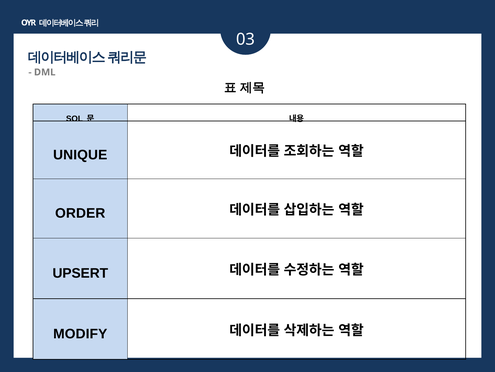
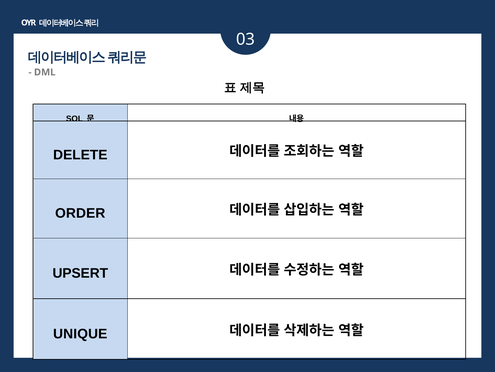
UNIQUE: UNIQUE -> DELETE (80, 154)
MODIFY: MODIFY -> UNIQUE (80, 333)
